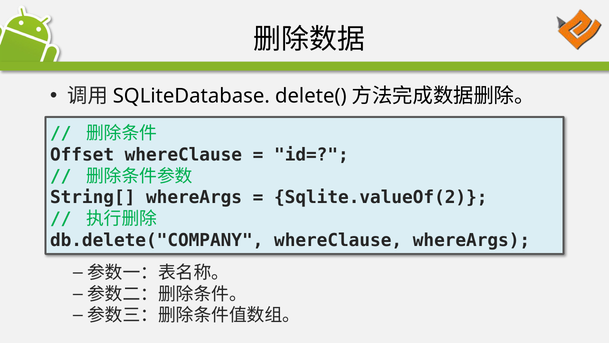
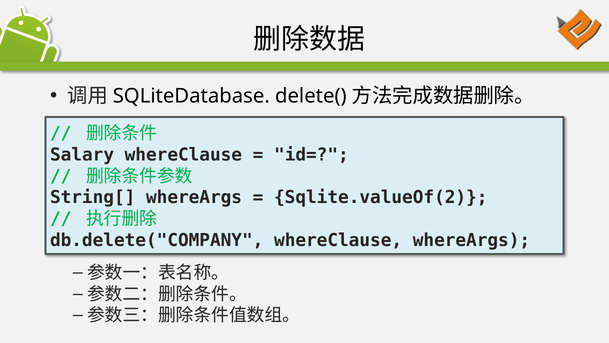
Offset: Offset -> Salary (82, 155)
